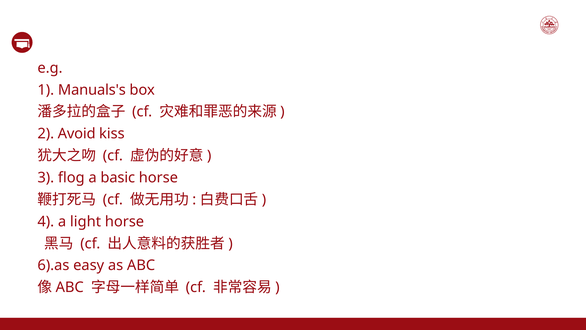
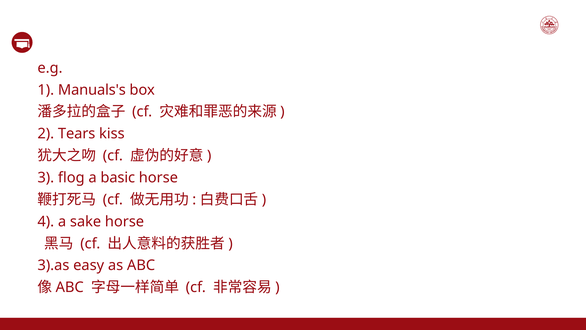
Avoid: Avoid -> Tears (77, 134)
light: light -> sake (86, 221)
6).as: 6).as -> 3).as (53, 265)
